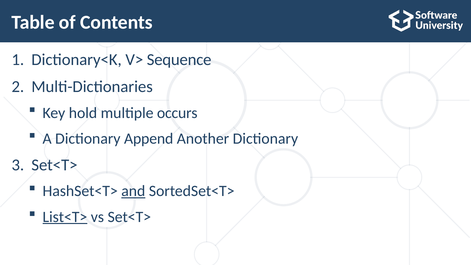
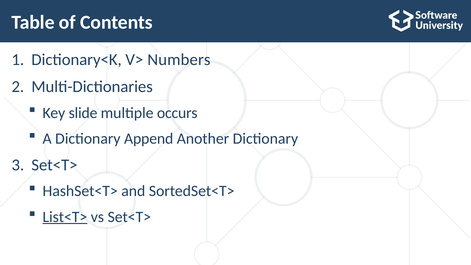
Sequence: Sequence -> Numbers (179, 60)
hold: hold -> slide (83, 113)
and underline: present -> none (133, 191)
